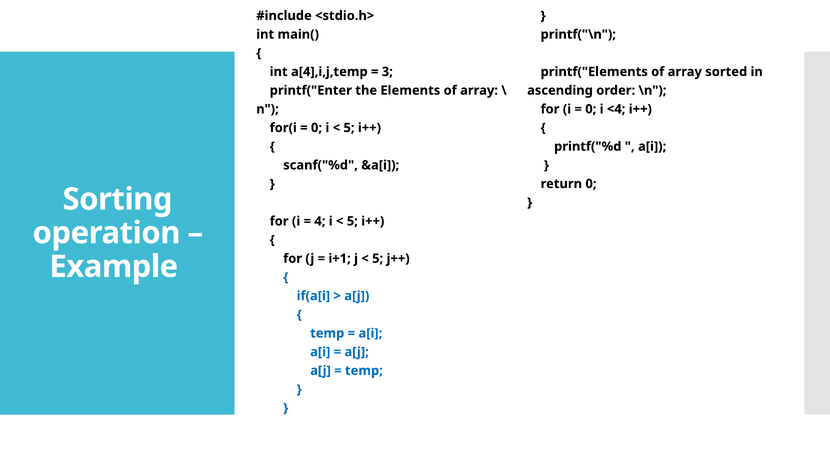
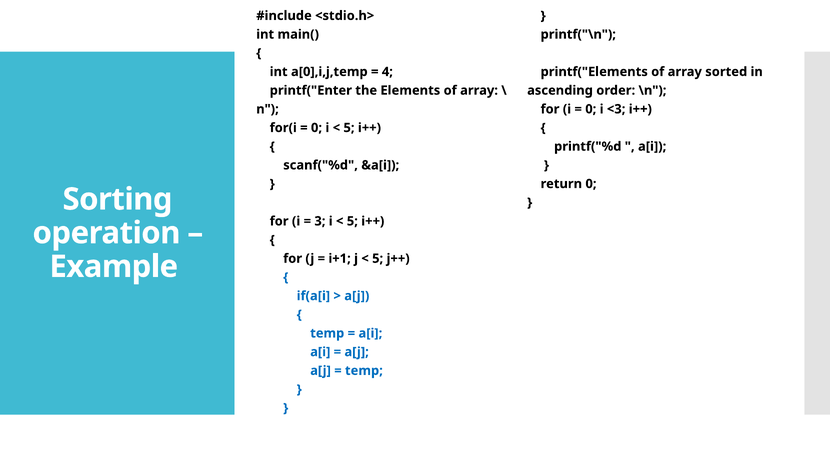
a[4],i,j,temp: a[4],i,j,temp -> a[0],i,j,temp (329, 72)
3: 3 -> 4 (387, 72)
<4: <4 -> <3 (616, 109)
4: 4 -> 3 (320, 221)
